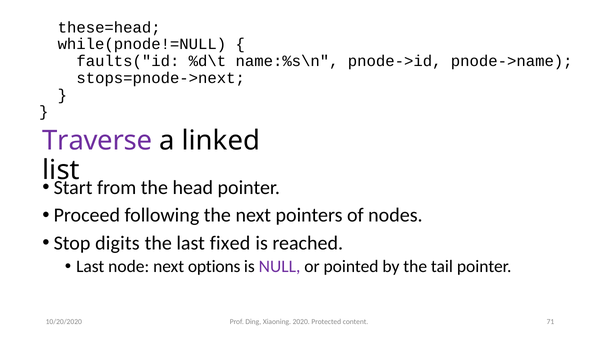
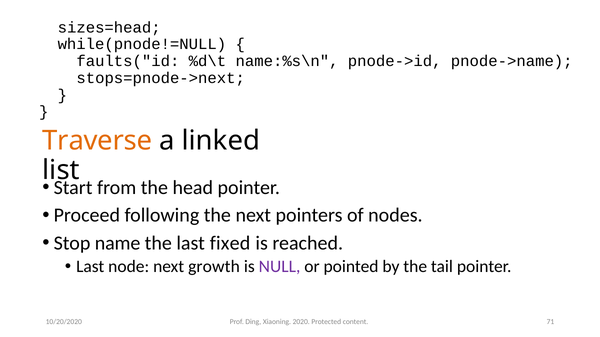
these=head: these=head -> sizes=head (109, 28)
Traverse colour: purple -> orange (97, 141)
digits: digits -> name (118, 243)
options: options -> growth (214, 267)
